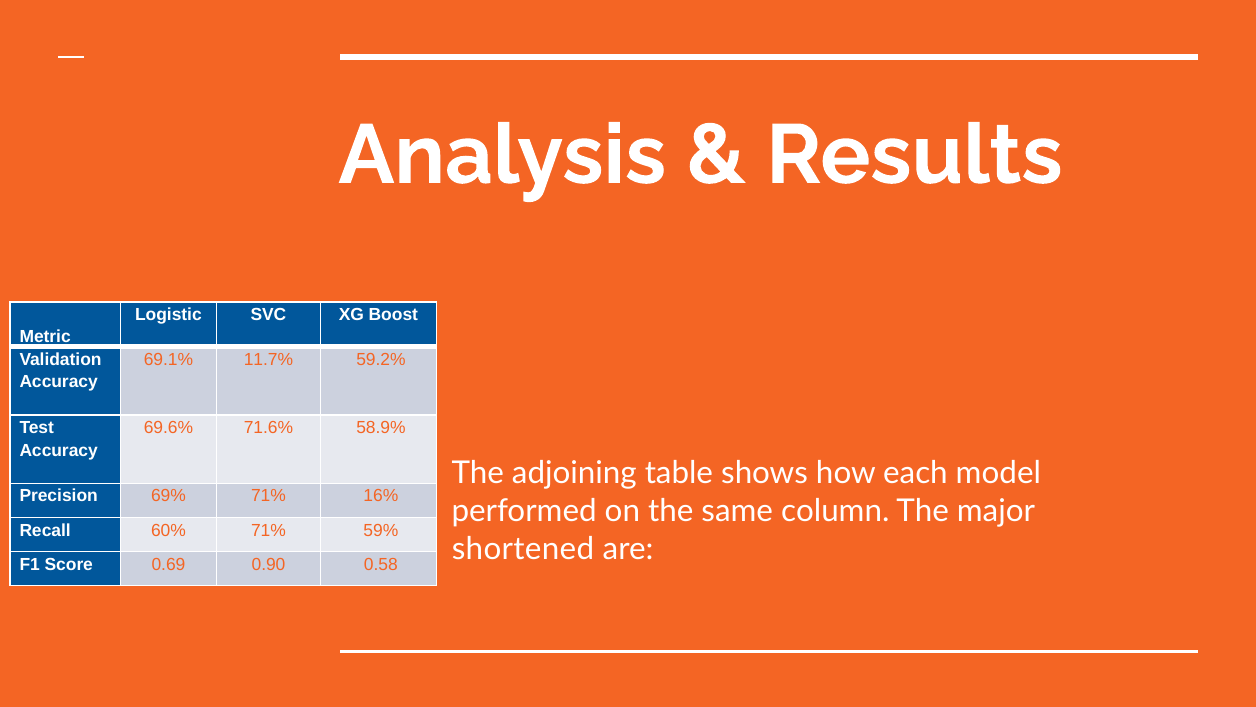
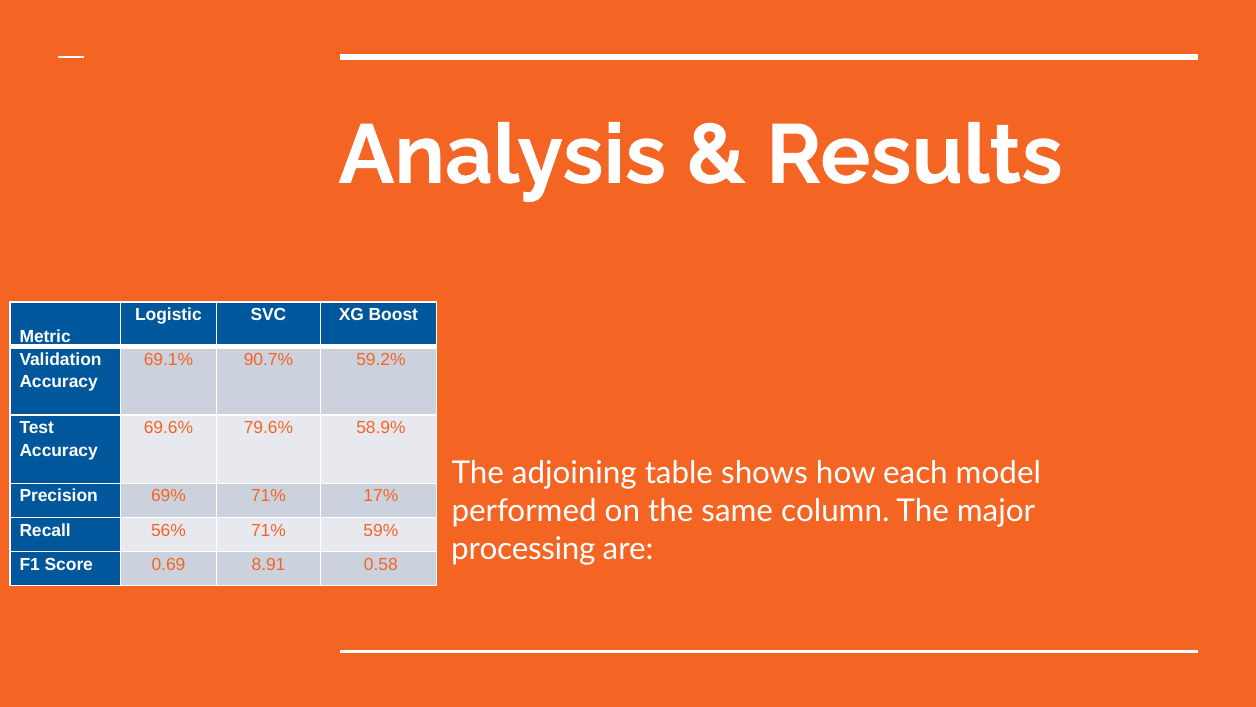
11.7%: 11.7% -> 90.7% (268, 359)
71.6%: 71.6% -> 79.6% (268, 428)
16%: 16% -> 17% (381, 496)
60%: 60% -> 56% (168, 530)
shortened: shortened -> processing (523, 548)
0.90: 0.90 -> 8.91 (269, 564)
